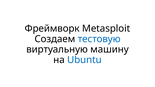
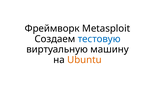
Ubuntu colour: blue -> orange (84, 60)
